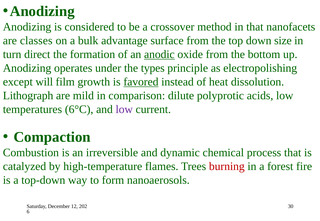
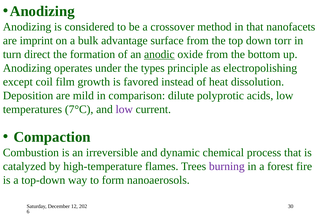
classes: classes -> imprint (36, 41)
size: size -> torr (283, 41)
will: will -> coil (44, 82)
favored underline: present -> none (141, 82)
Lithograph: Lithograph -> Deposition (28, 96)
6°C: 6°C -> 7°C (79, 110)
burning colour: red -> purple (227, 167)
